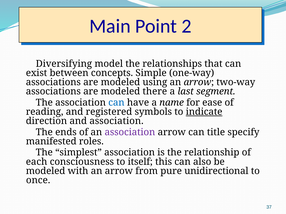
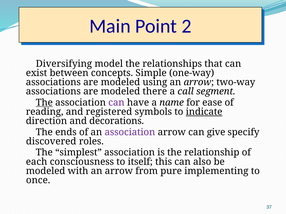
last: last -> call (186, 92)
The underline: none -> present (44, 103)
can colour: blue -> purple (116, 103)
and association: association -> decorations (117, 121)
title: title -> give (216, 132)
manifested: manifested -> discovered (51, 142)
unidirectional: unidirectional -> implementing (216, 171)
